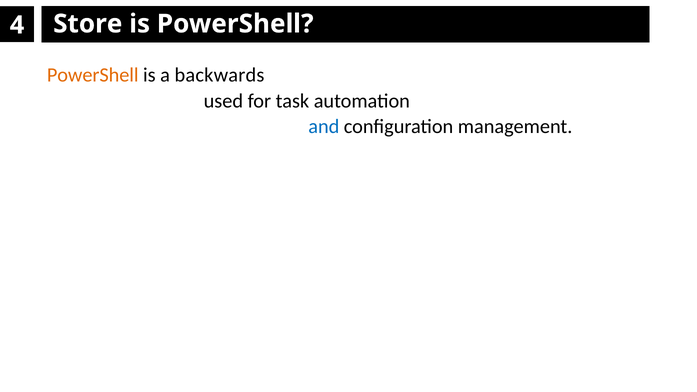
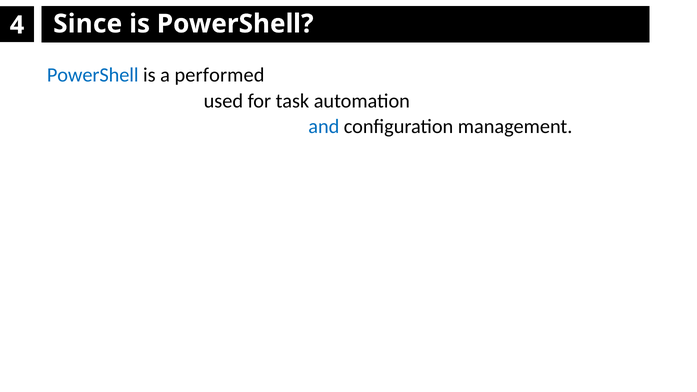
Store: Store -> Since (88, 24)
PowerShell colour: orange -> blue (93, 75)
backwards: backwards -> performed (220, 75)
